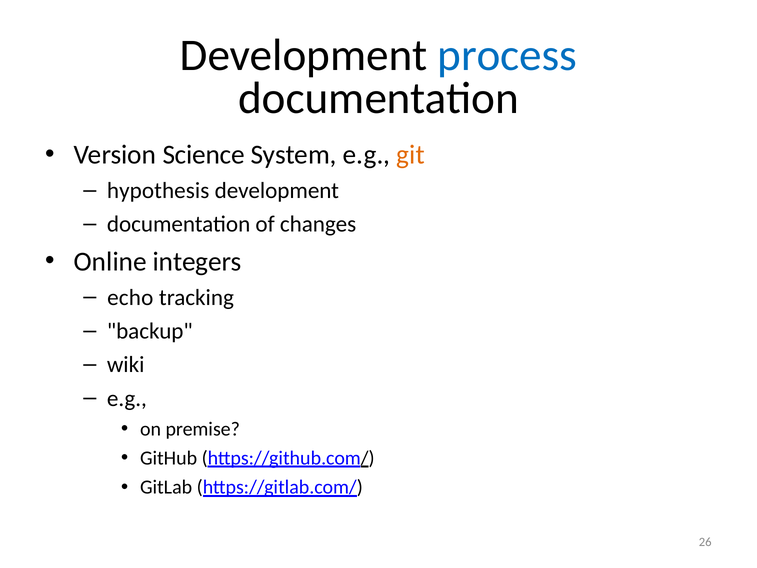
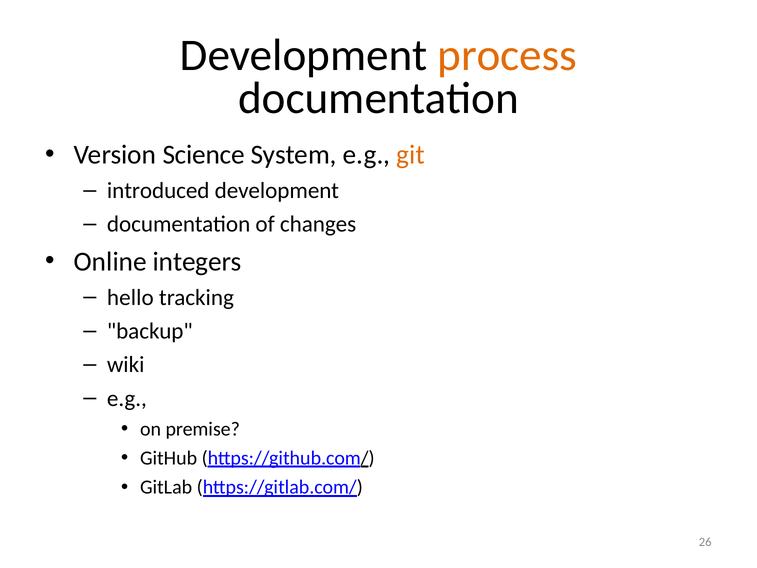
process colour: blue -> orange (507, 55)
hypothesis: hypothesis -> introduced (158, 190)
echo: echo -> hello (130, 297)
